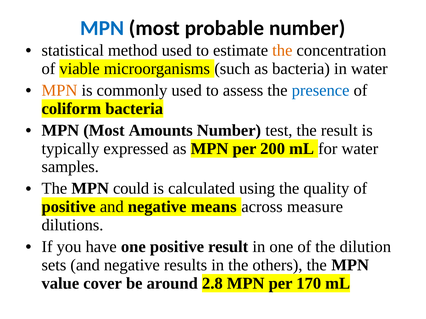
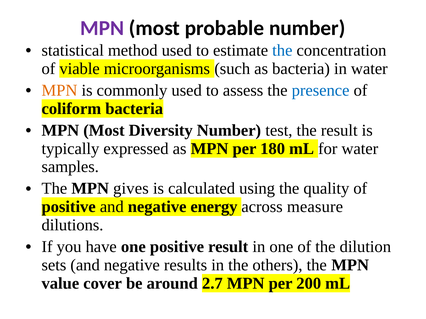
MPN colour: blue -> purple (102, 28)
the colour: orange -> blue (282, 50)
Amounts: Amounts -> Diversity (161, 130)
200: 200 -> 180 (273, 149)
could: could -> gives (131, 189)
means: means -> energy (214, 207)
2.8: 2.8 -> 2.7 (212, 284)
170: 170 -> 200 (309, 284)
